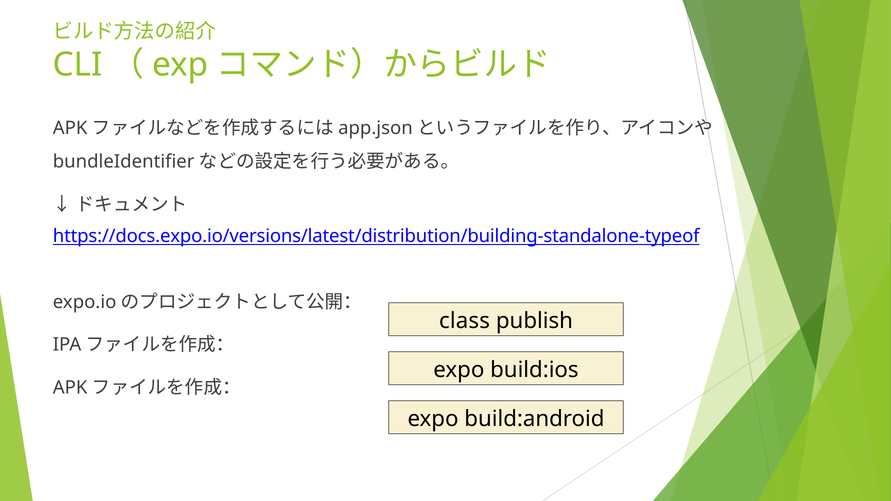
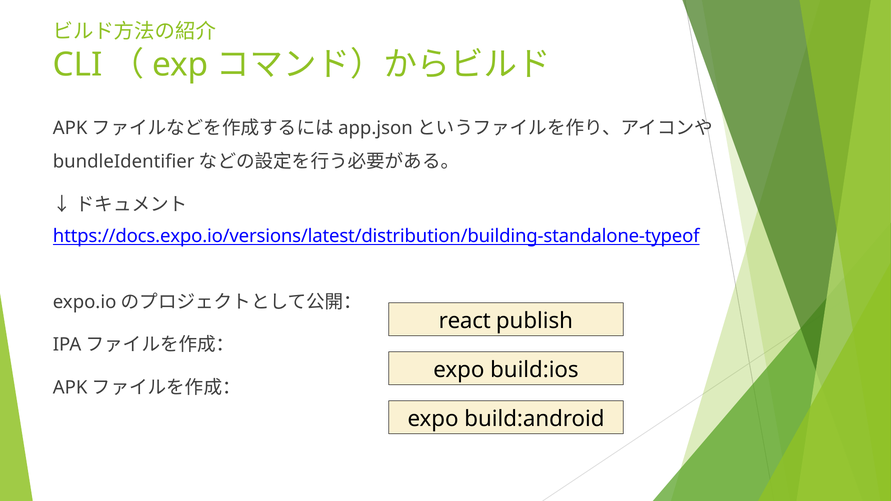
class: class -> react (465, 321)
